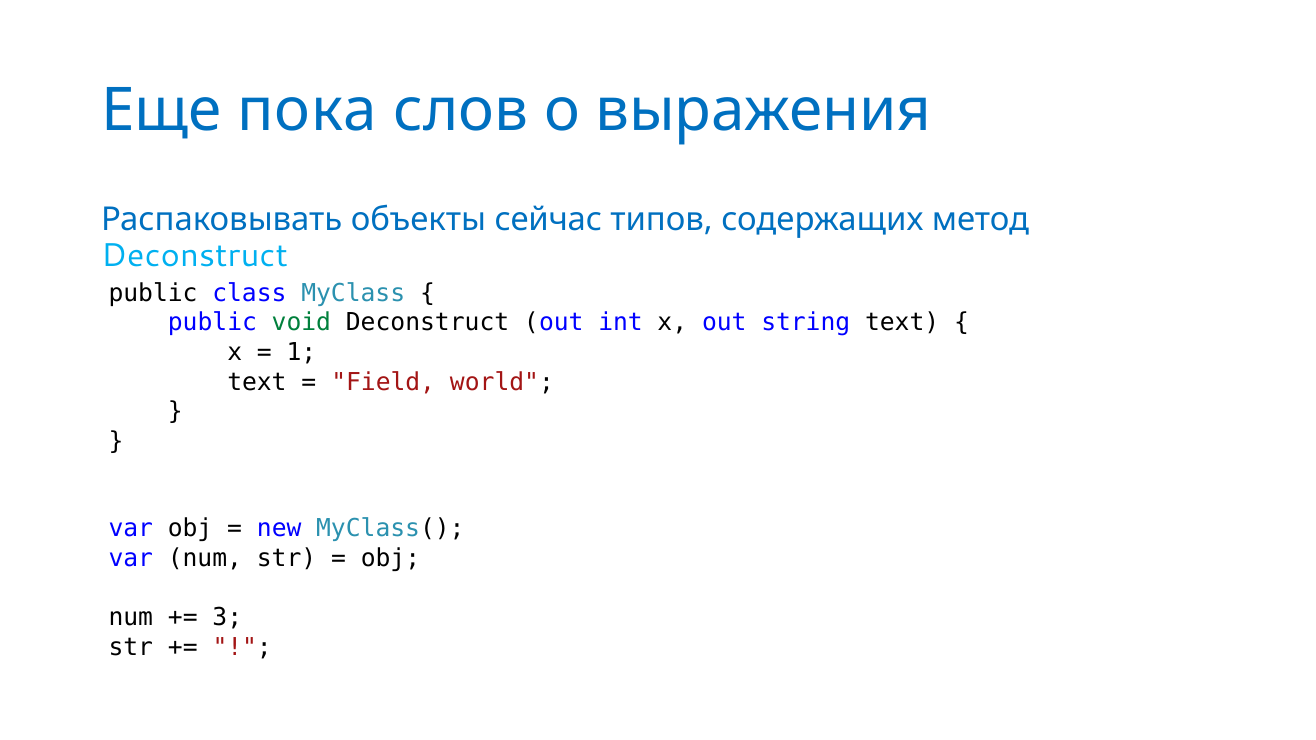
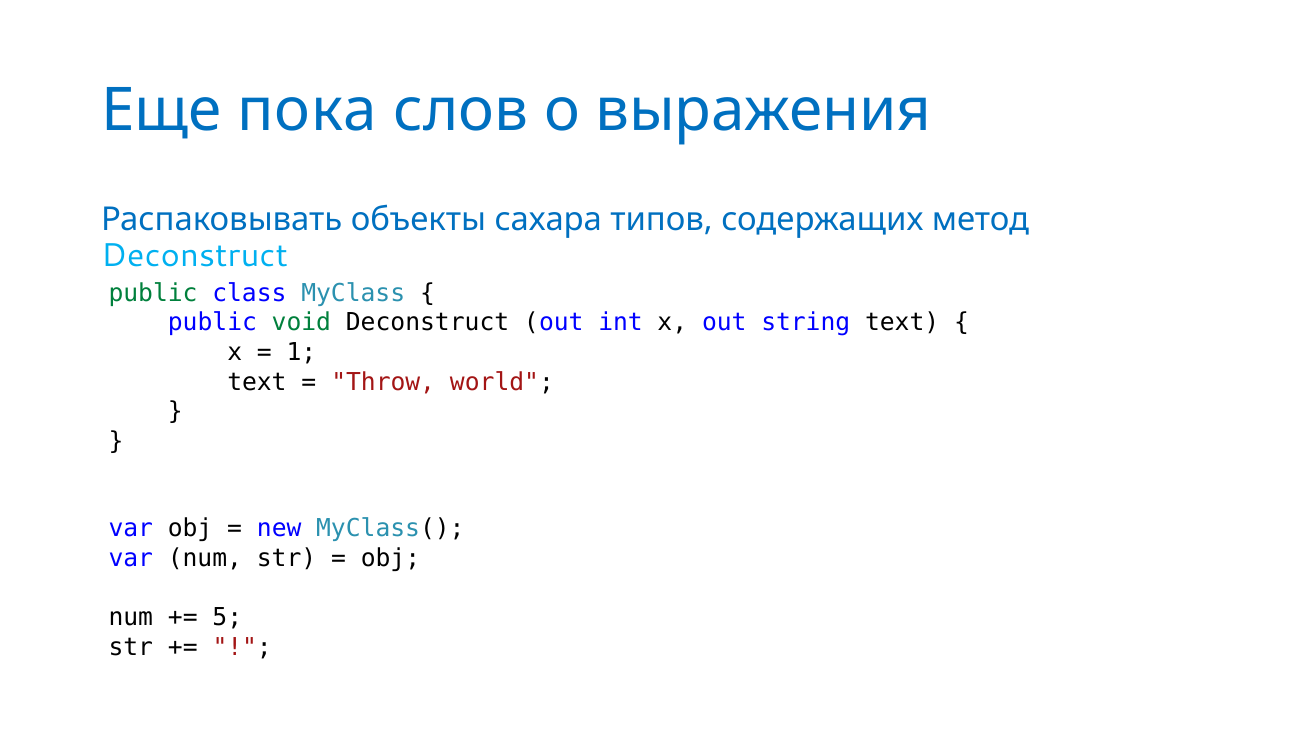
сейчас: сейчас -> сахара (548, 220)
public colour: black -> green (153, 293)
Field: Field -> Throw (383, 382)
3: 3 -> 5 (227, 618)
